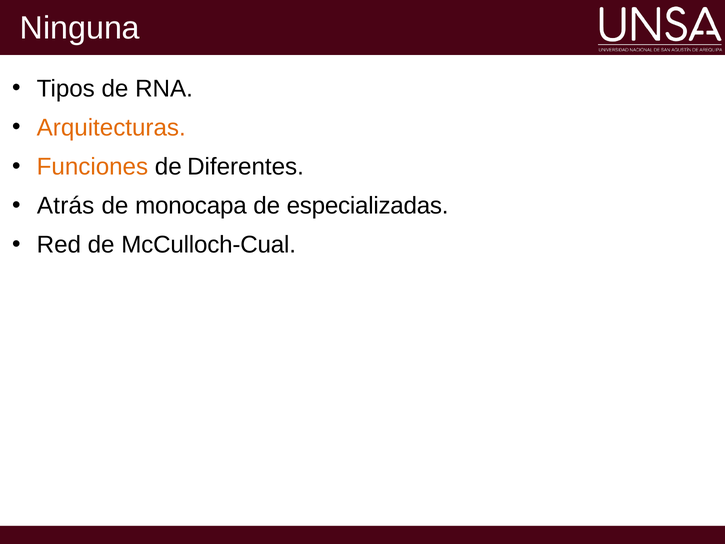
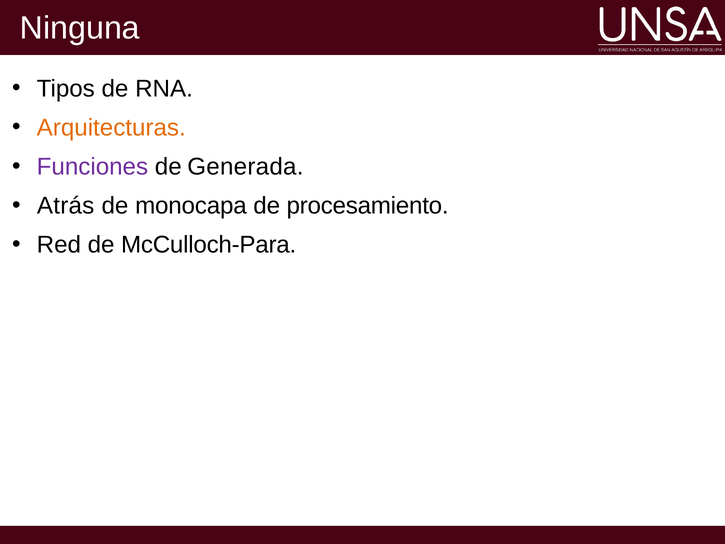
Funciones colour: orange -> purple (92, 167)
Diferentes: Diferentes -> Generada (245, 167)
especializadas: especializadas -> procesamiento (368, 206)
McCulloch-Cual: McCulloch-Cual -> McCulloch-Para (209, 245)
